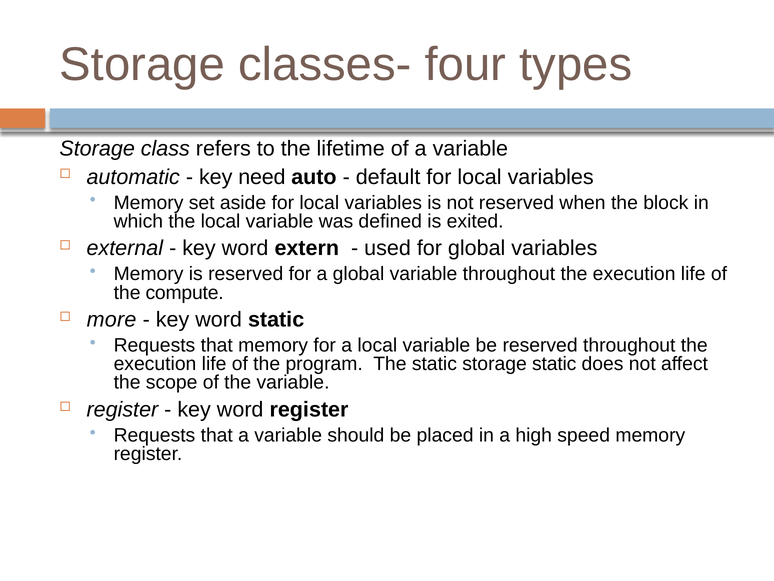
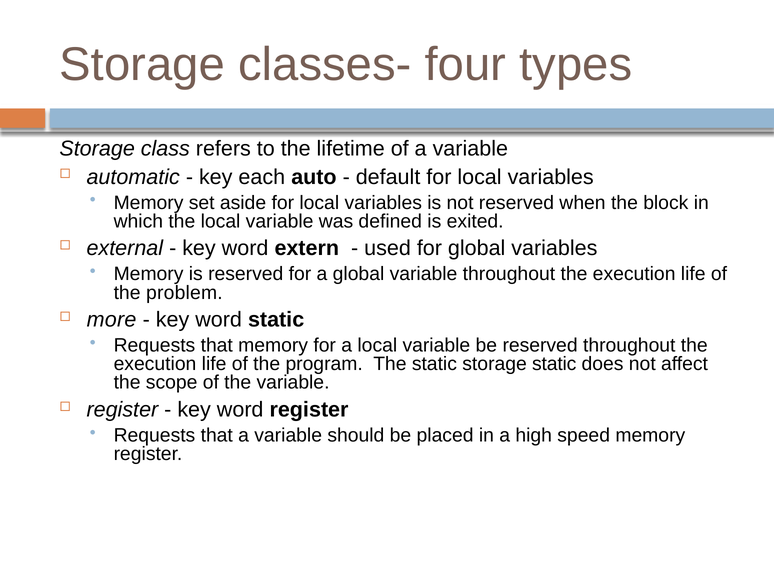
need: need -> each (262, 177)
compute: compute -> problem (184, 292)
